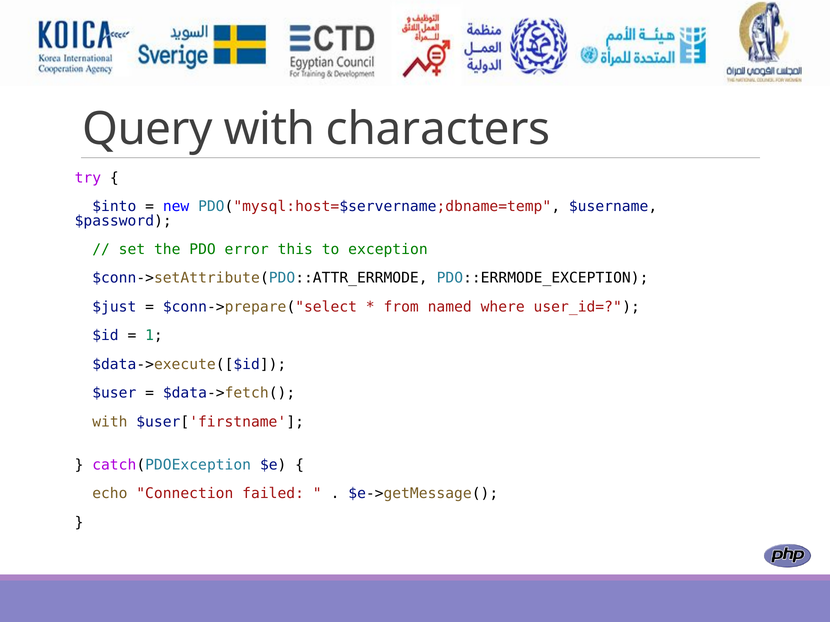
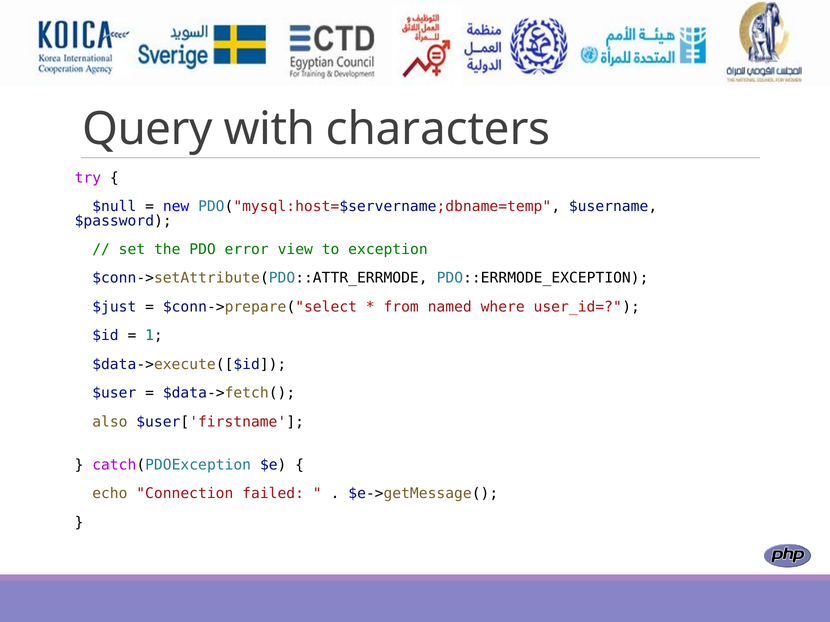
$into: $into -> $null (114, 207)
this: this -> view (295, 250)
with: with -> also (110, 422)
